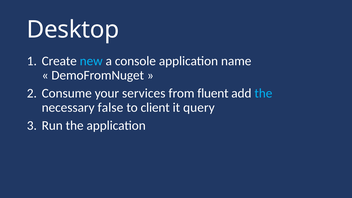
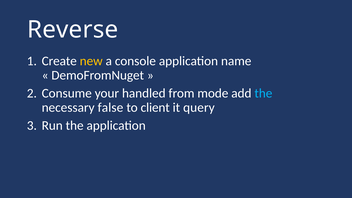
Desktop: Desktop -> Reverse (73, 30)
new colour: light blue -> yellow (91, 61)
services: services -> handled (144, 93)
fluent: fluent -> mode (213, 93)
